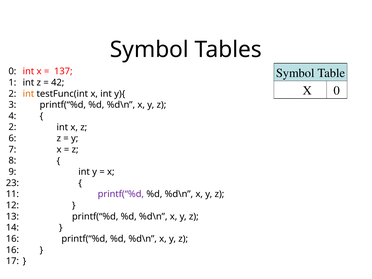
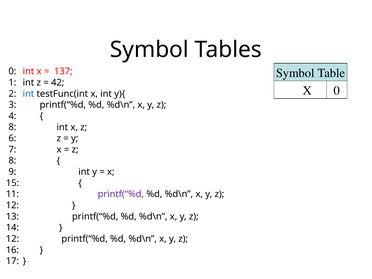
int colour: orange -> blue (28, 94)
2: 2 -> 8 (12, 127)
23: 23 -> 15 (12, 183)
16: 16 -> 12 (12, 239)
